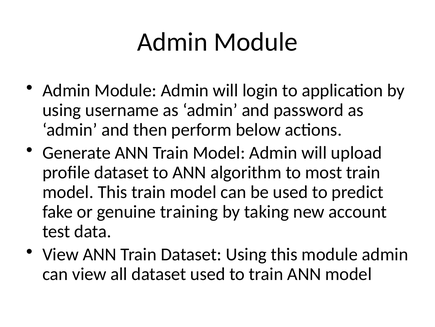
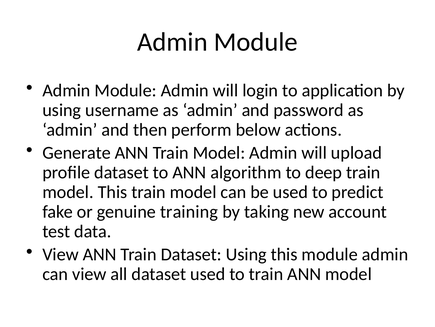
most: most -> deep (324, 172)
